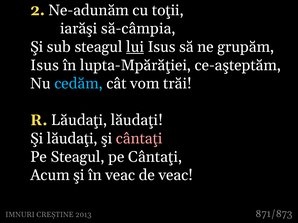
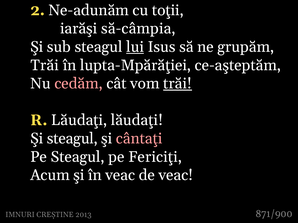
Isus: Isus -> Trăi (45, 65)
cedăm colour: light blue -> pink (79, 84)
trăi underline: none -> present (178, 84)
Şi lăudaţi: lăudaţi -> steagul (72, 139)
pe Cântaţi: Cântaţi -> Fericiţi (155, 157)
871/873: 871/873 -> 871/900 (274, 214)
